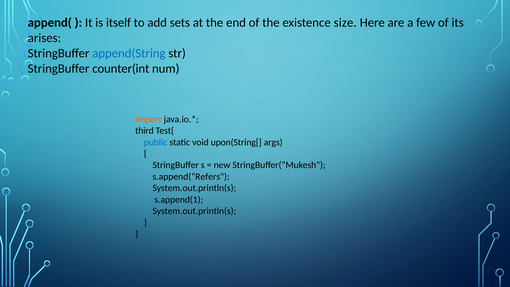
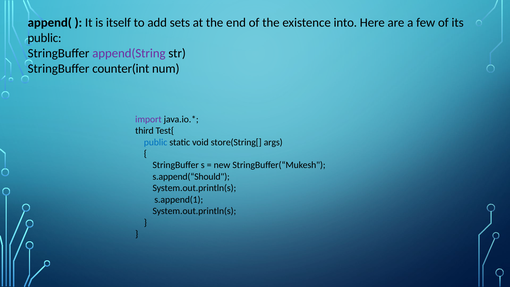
size: size -> into (345, 23)
arises: arises -> public (44, 38)
append(String colour: blue -> purple (129, 53)
import colour: orange -> purple (148, 119)
upon(String[: upon(String[ -> store(String[ (236, 142)
s.append(“Refers: s.append(“Refers -> s.append(“Should (191, 177)
